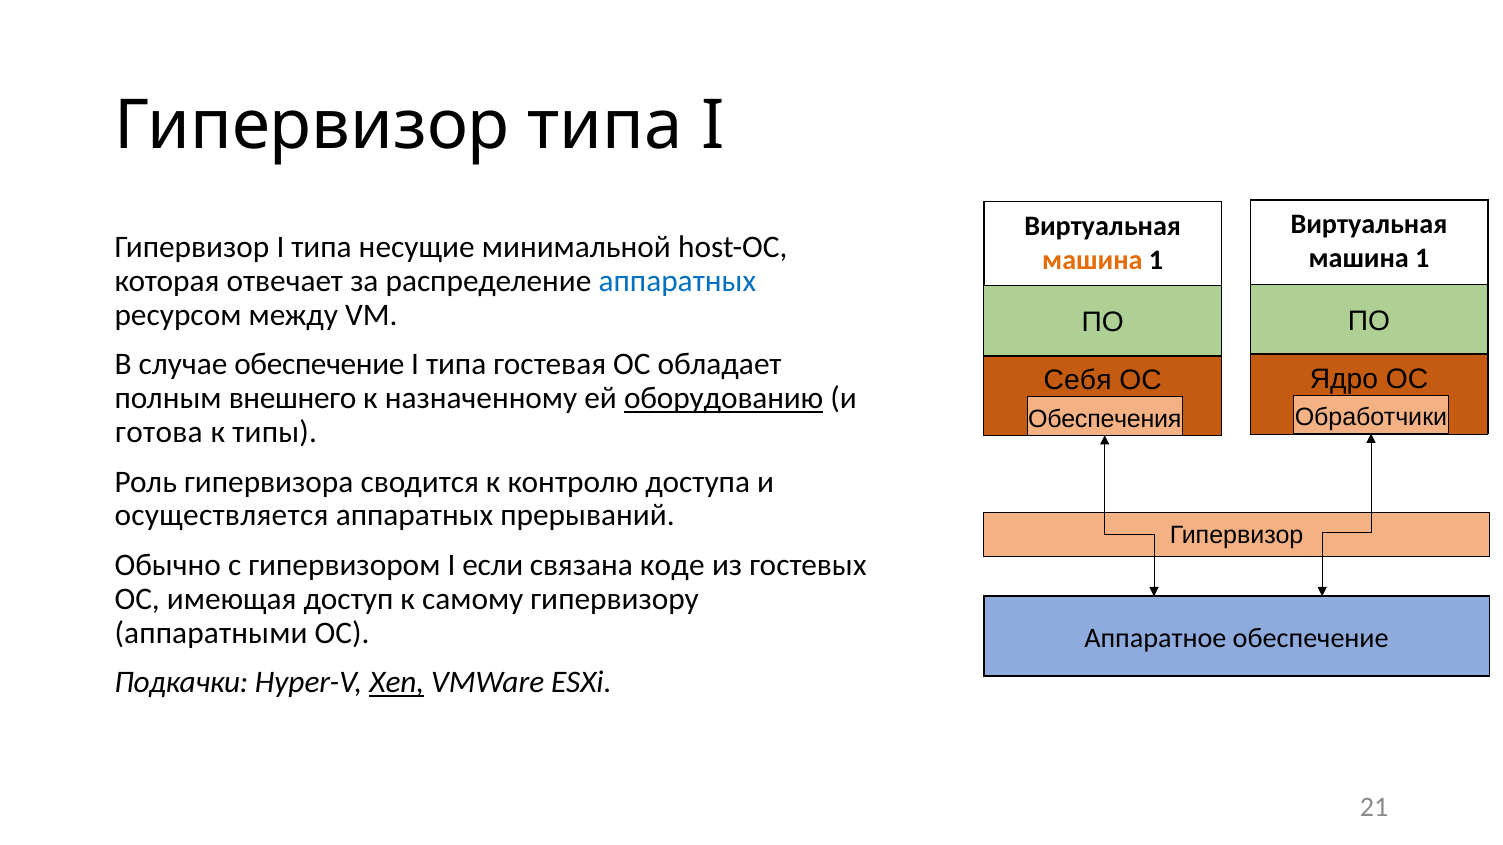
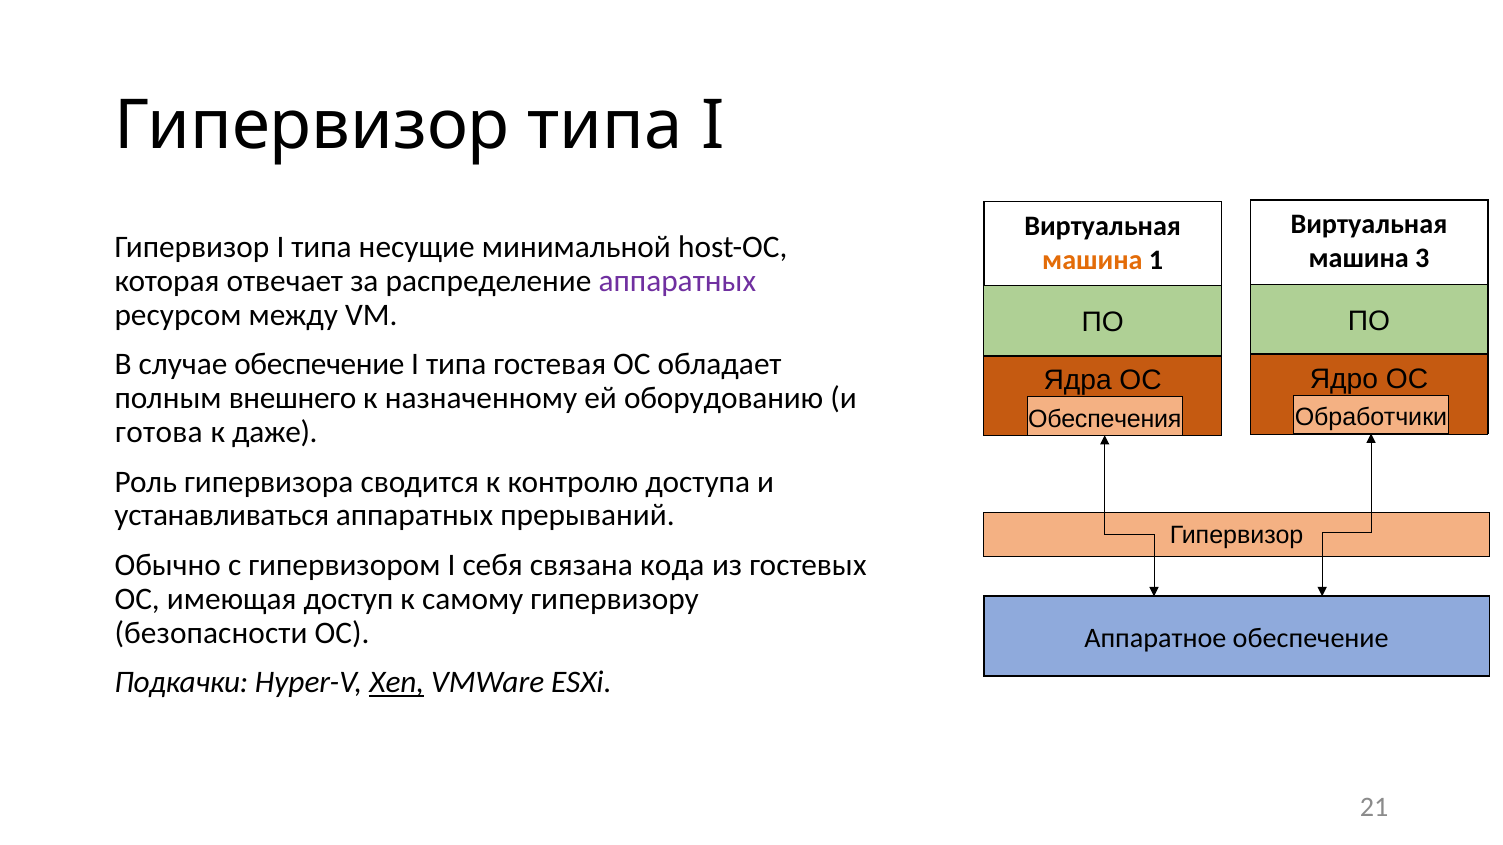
1: 1 -> 3 (1422, 258)
аппаратных colour: blue -> purple (677, 281)
Себя: Себя -> Ядра (1078, 381)
оборудованию underline: present -> none (724, 399)
типы: типы -> даже (275, 432)
осуществляется: осуществляется -> устанавливаться (222, 516)
если: если -> себя (493, 565)
коде: коде -> кода (672, 565)
аппаратными: аппаратными -> безопасности (211, 633)
